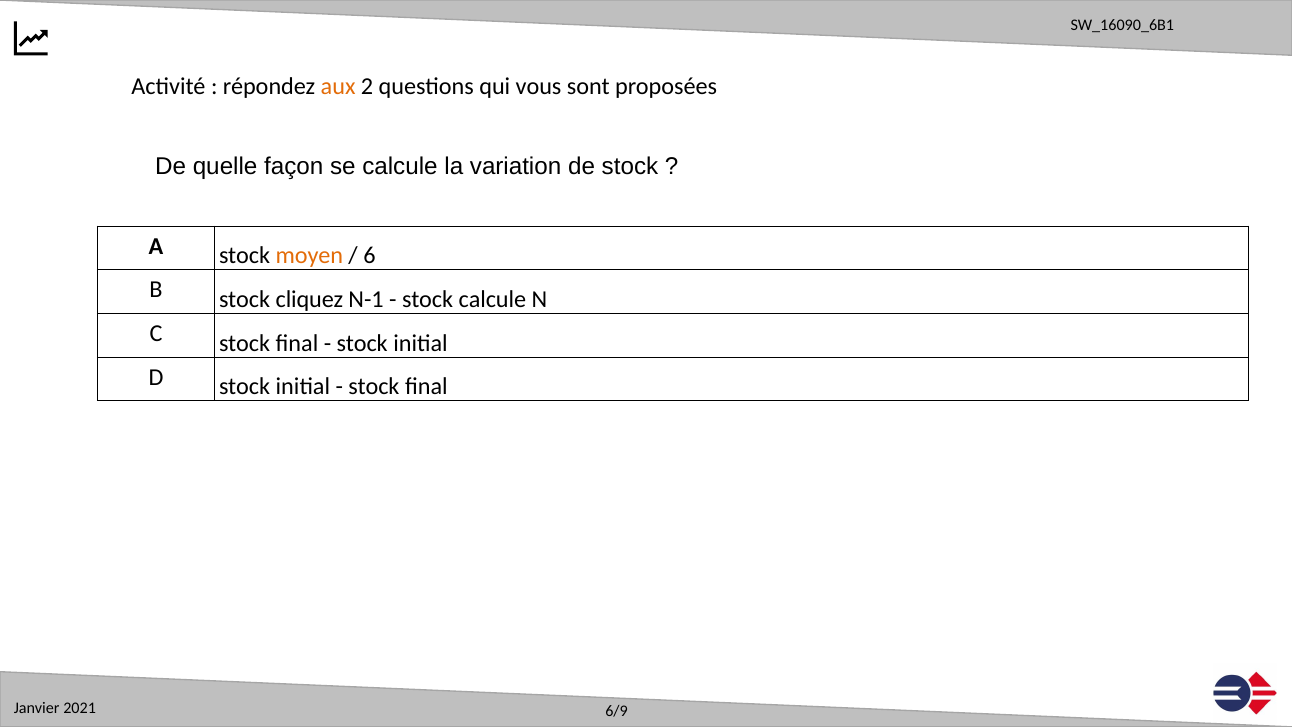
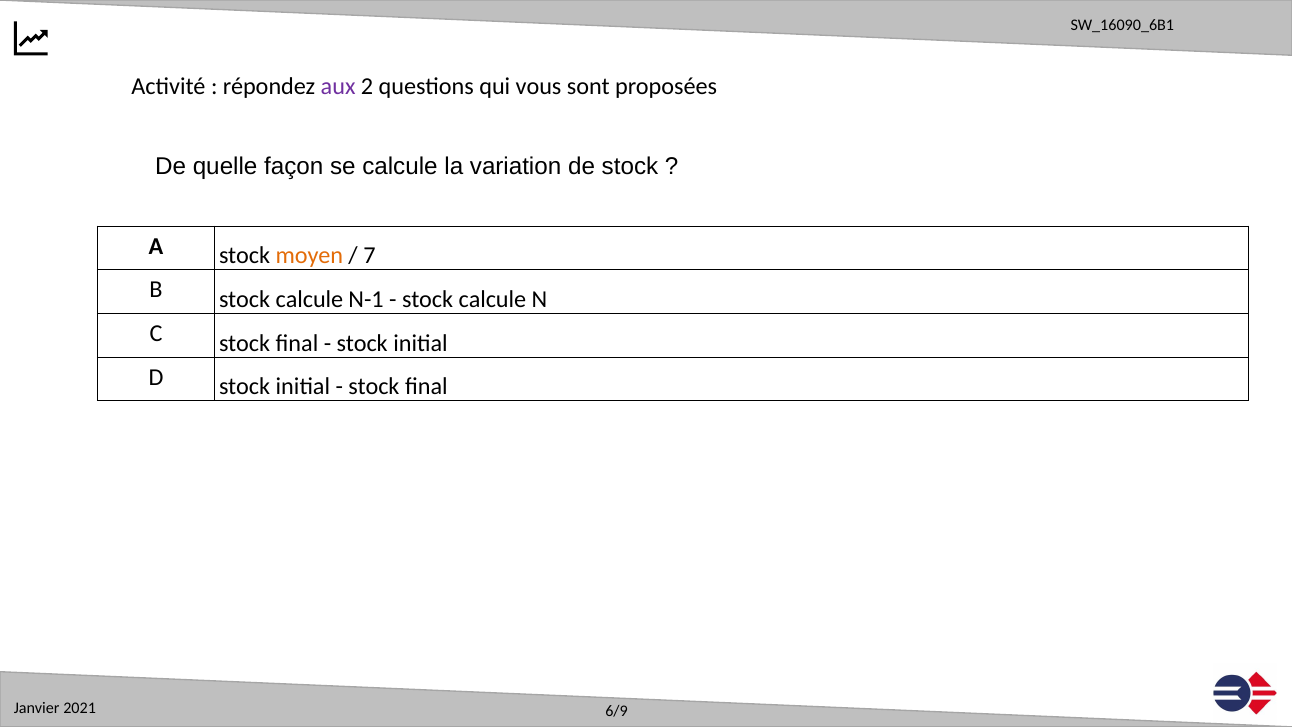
aux colour: orange -> purple (338, 86)
6: 6 -> 7 (369, 256)
B stock cliquez: cliquez -> calcule (309, 300)
